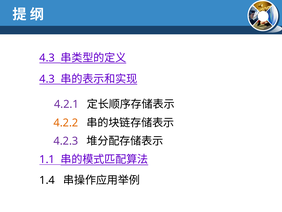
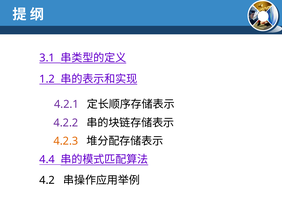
4.3: 4.3 -> 3.1 (47, 58)
4.3: 4.3 -> 1.2 (47, 79)
4.2.2 colour: orange -> purple (66, 123)
4.2.3 colour: purple -> orange (66, 141)
1.1: 1.1 -> 4.4 (47, 159)
1.4: 1.4 -> 4.2 (47, 180)
